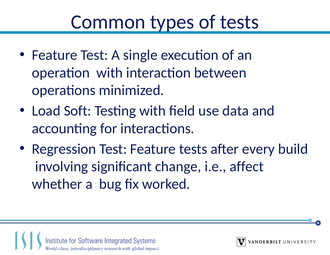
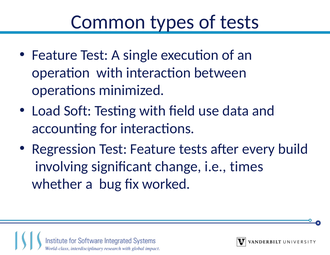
affect: affect -> times (247, 167)
